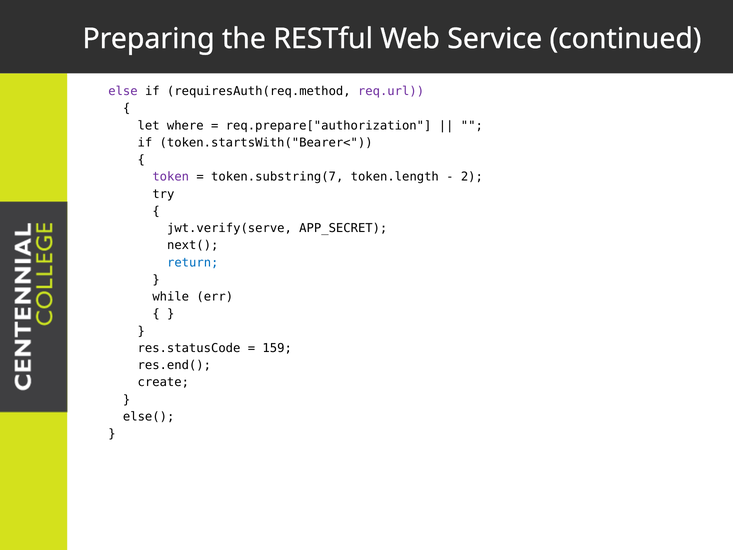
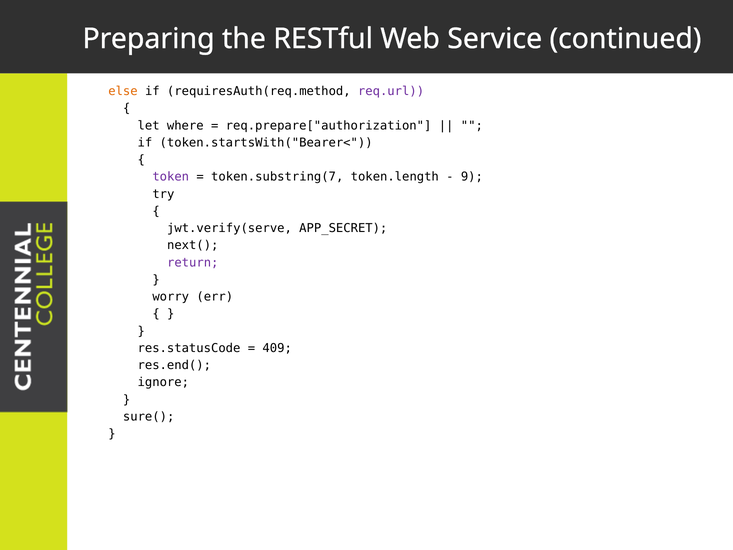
else colour: purple -> orange (123, 91)
2: 2 -> 9 (472, 177)
return colour: blue -> purple (193, 262)
while: while -> worry (171, 297)
159: 159 -> 409 (277, 348)
create: create -> ignore (163, 382)
else(: else( -> sure( (149, 416)
